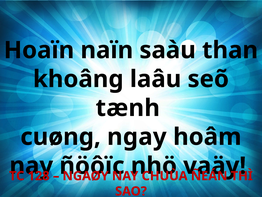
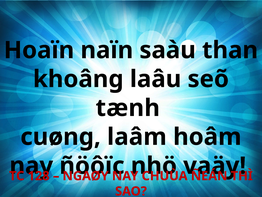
ngay: ngay -> laâm (137, 137)
